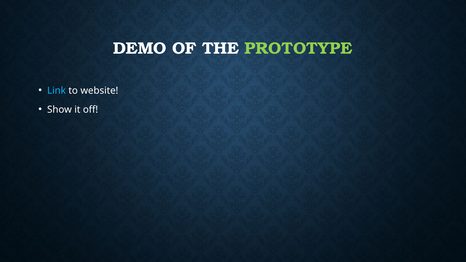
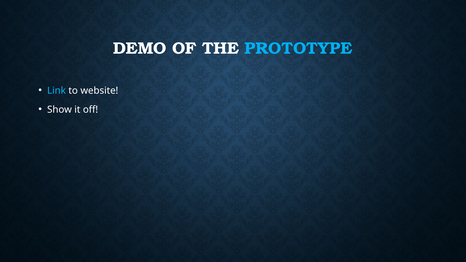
PROTOTYPE colour: light green -> light blue (298, 49)
